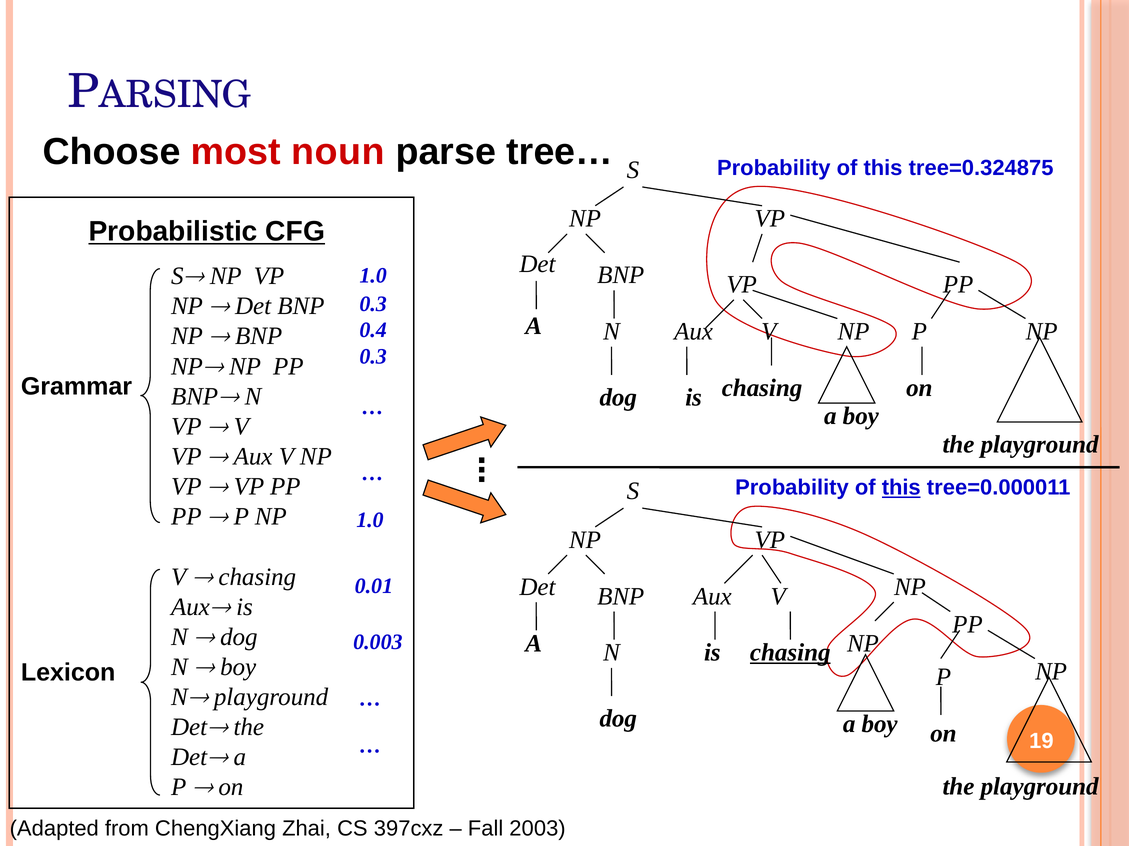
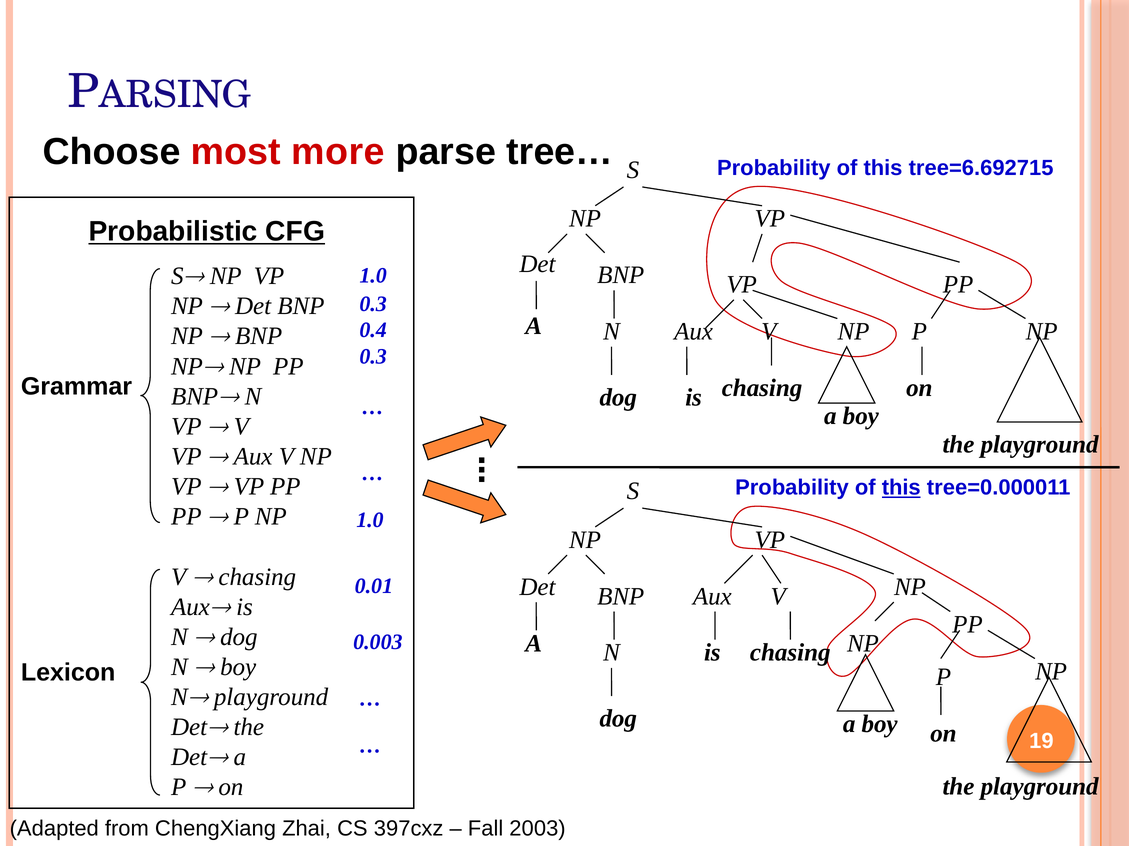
noun: noun -> more (338, 152)
tree=0.324875: tree=0.324875 -> tree=6.692715 (981, 168)
chasing underline: present -> none (790, 653)
